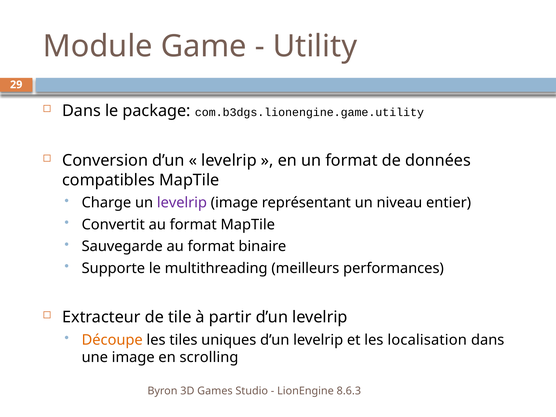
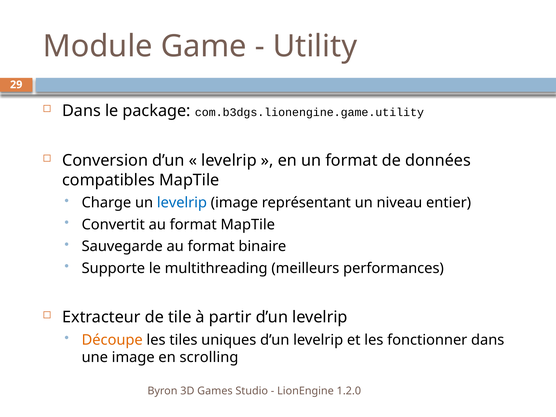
levelrip colour: purple -> blue (182, 203)
localisation: localisation -> fonctionner (427, 340)
8.6.3: 8.6.3 -> 1.2.0 (349, 391)
